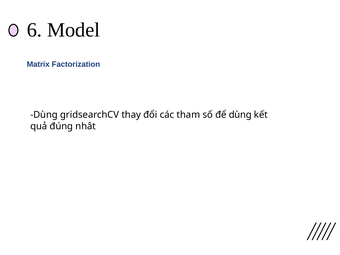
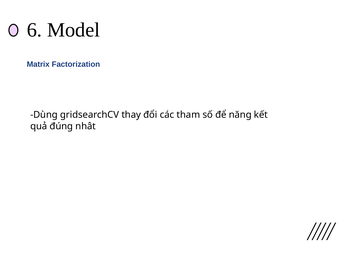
để dùng: dùng -> năng (240, 115)
